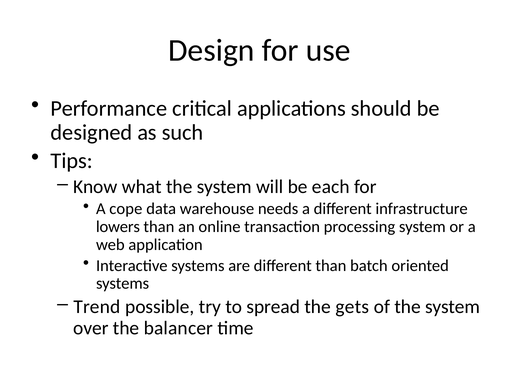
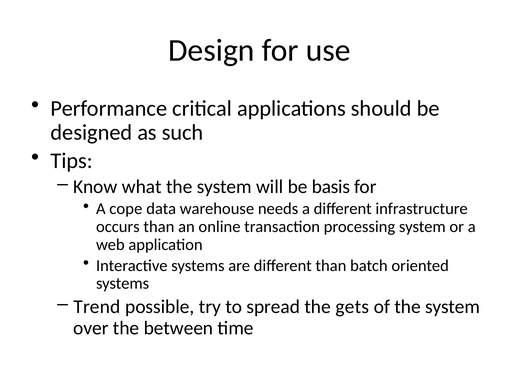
each: each -> basis (331, 187)
lowers: lowers -> occurs (118, 227)
balancer: balancer -> between (178, 328)
